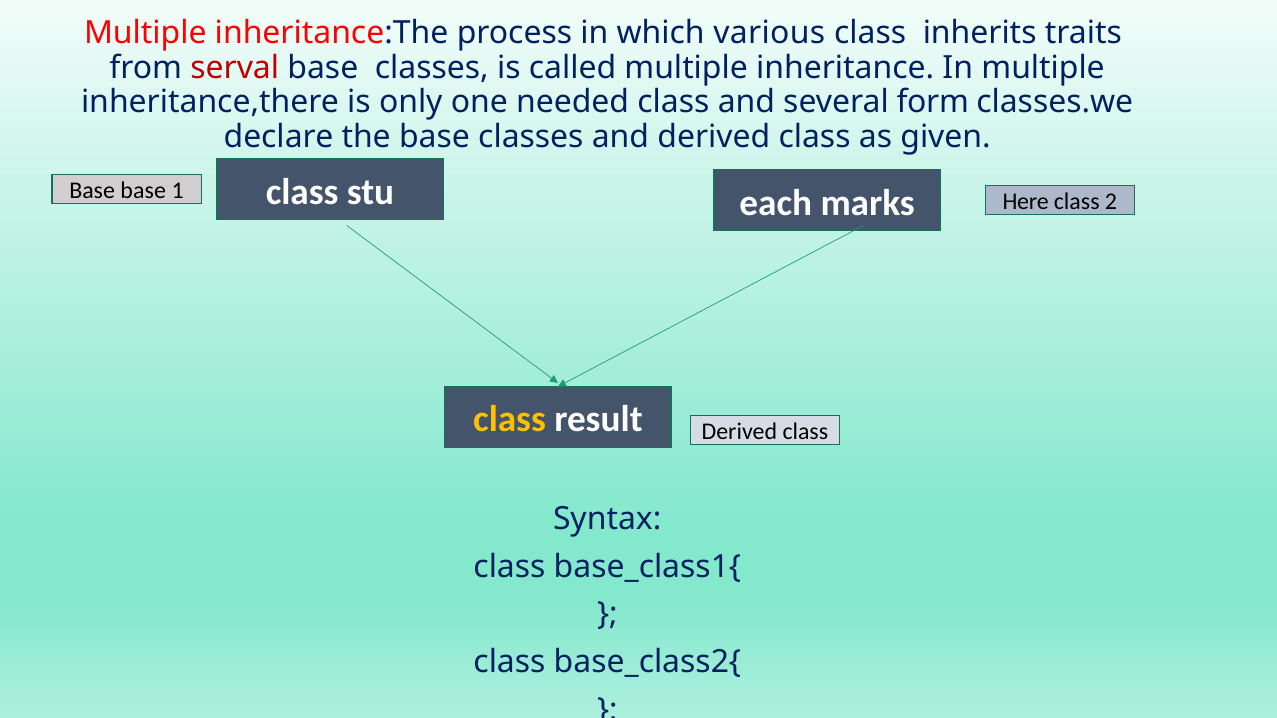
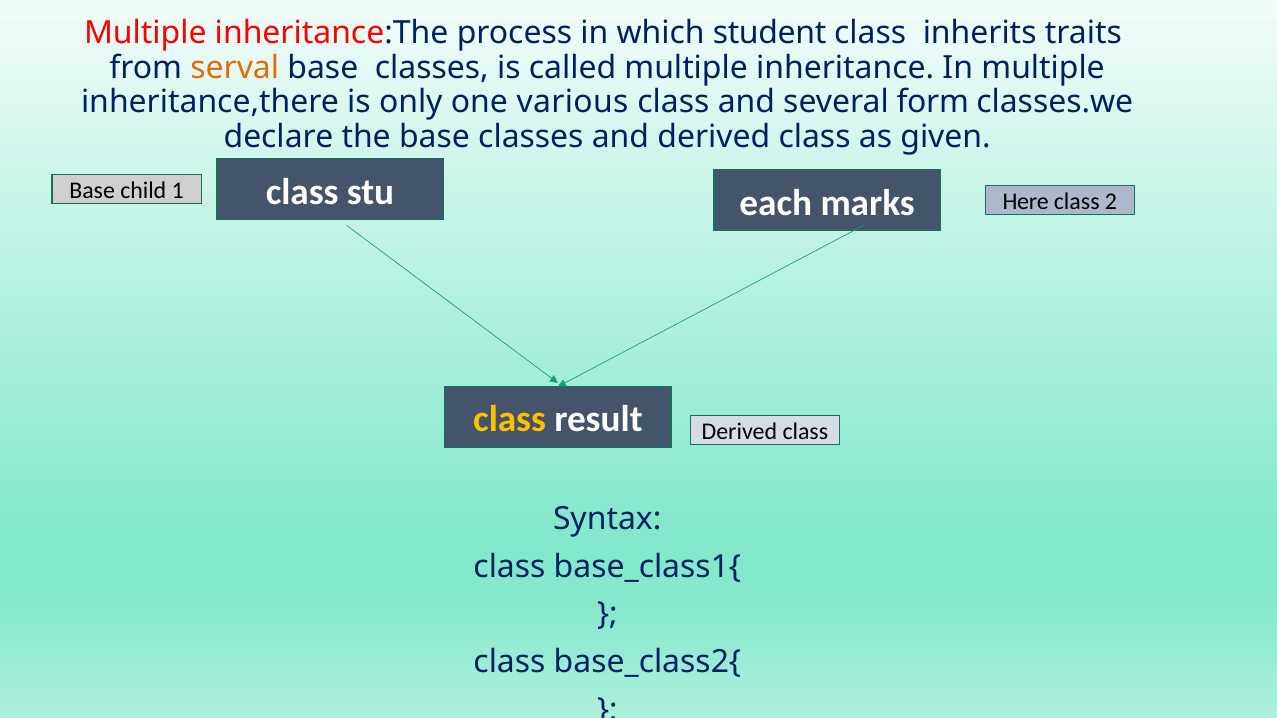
various: various -> student (770, 33)
serval colour: red -> orange (235, 68)
needed: needed -> various (572, 102)
Base base: base -> child (143, 191)
